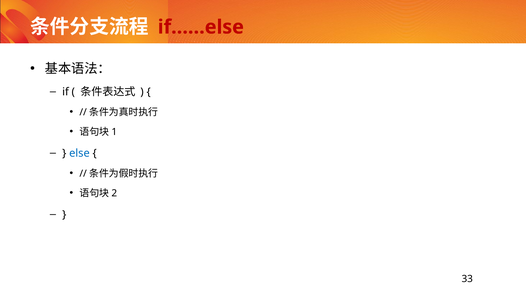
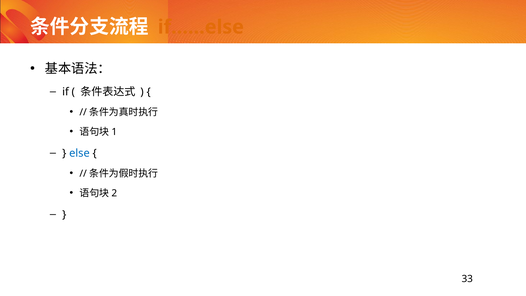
if……else colour: red -> orange (201, 27)
